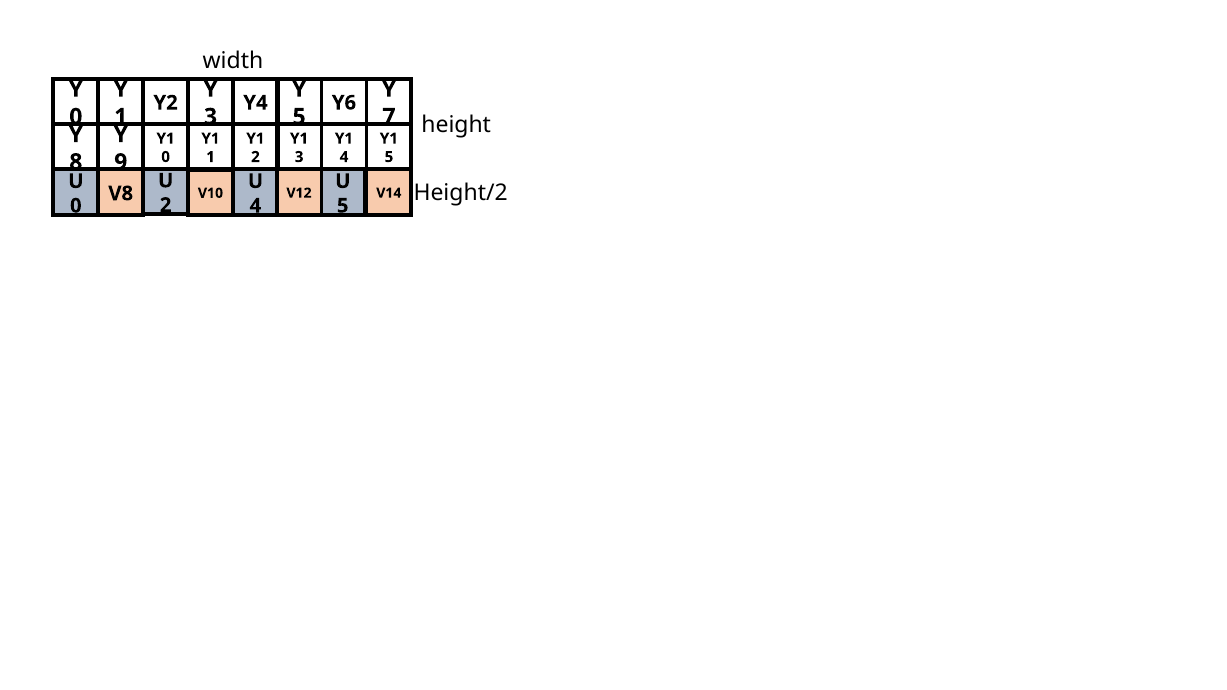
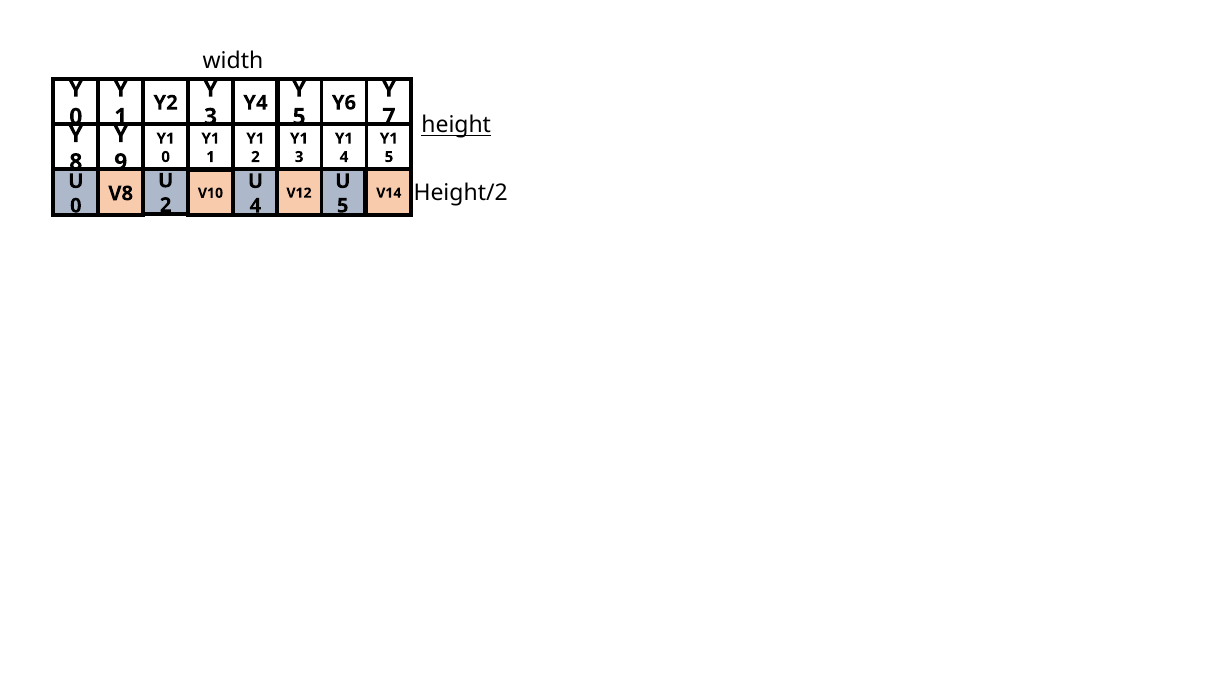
height underline: none -> present (456, 125)
